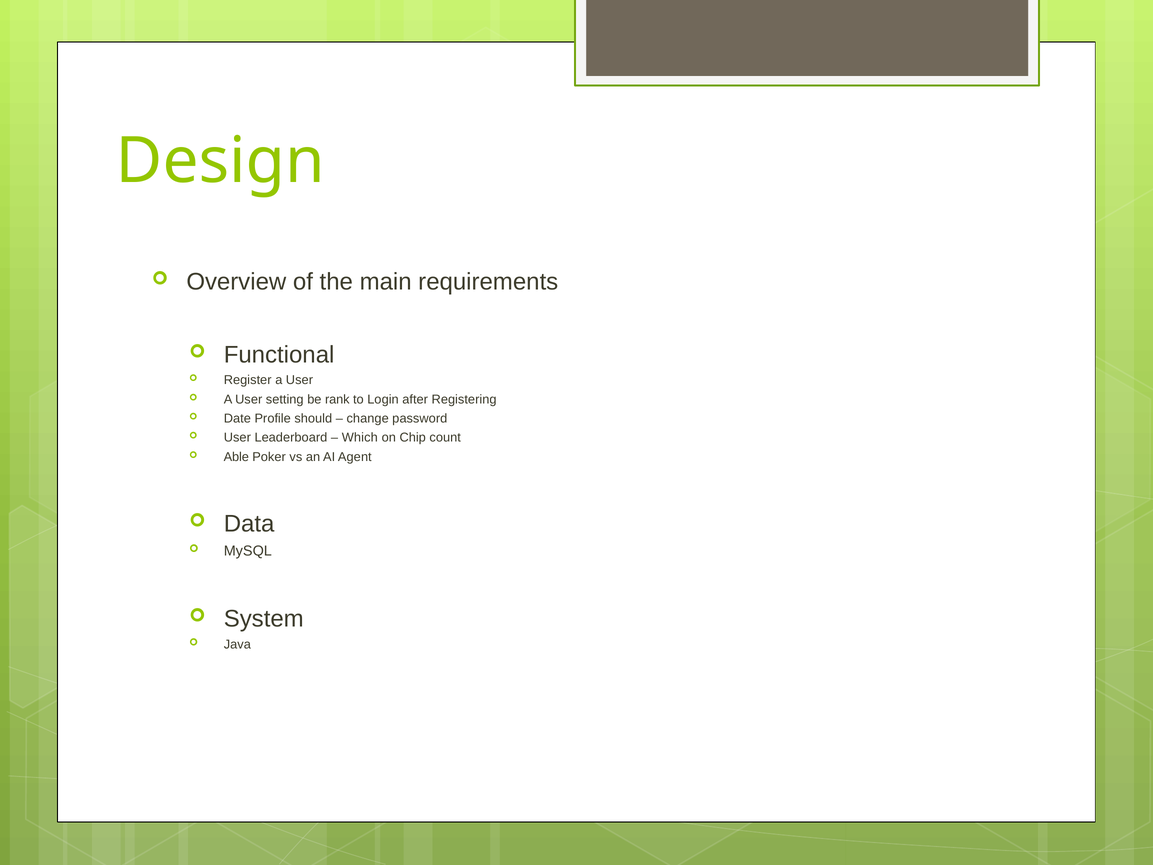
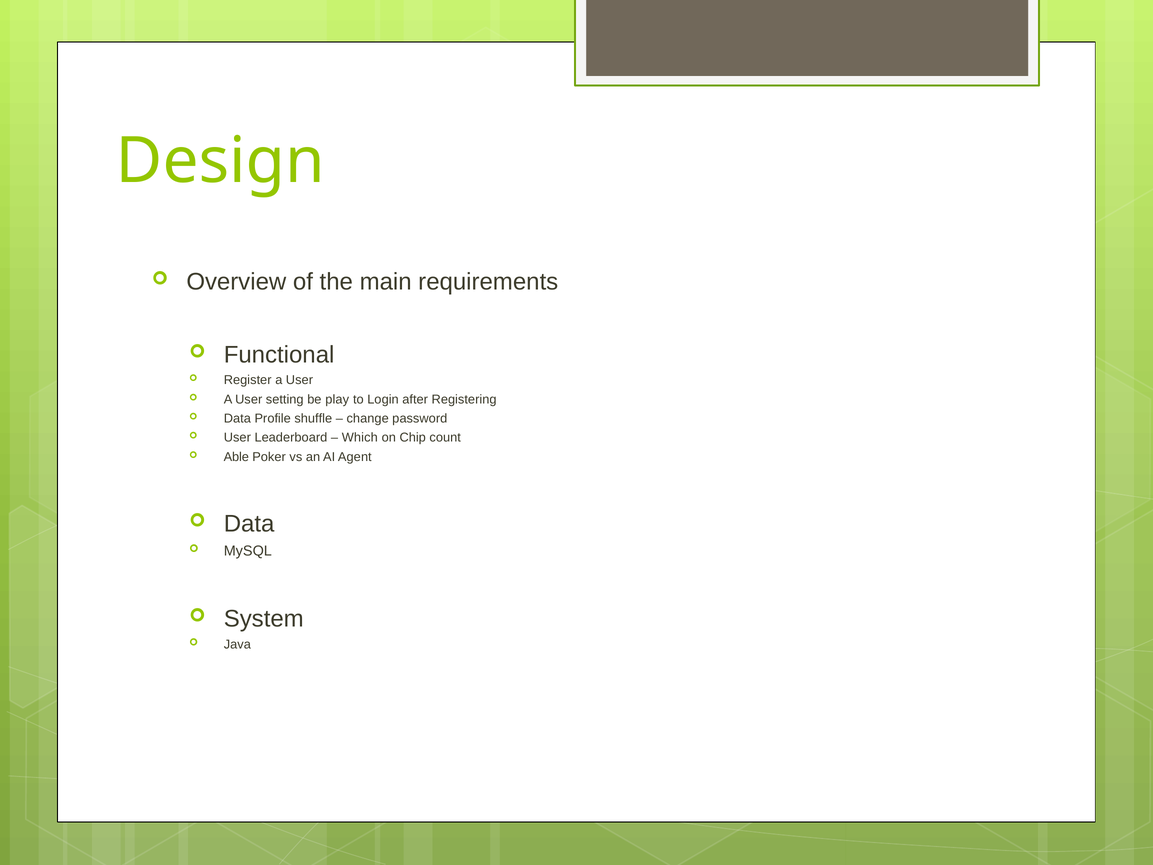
rank: rank -> play (337, 399)
Date: Date -> Data (237, 418)
should: should -> shuffle (313, 418)
